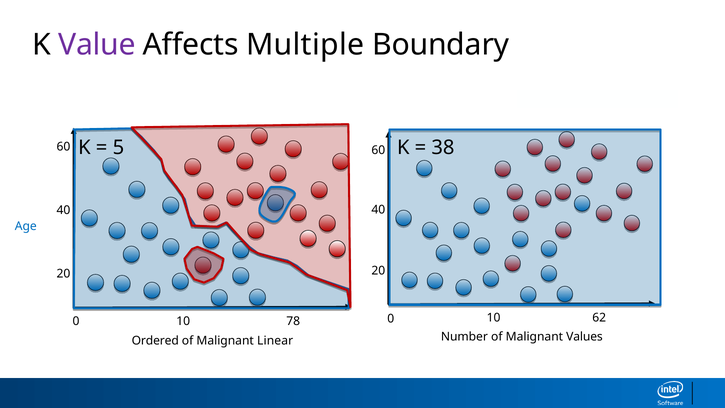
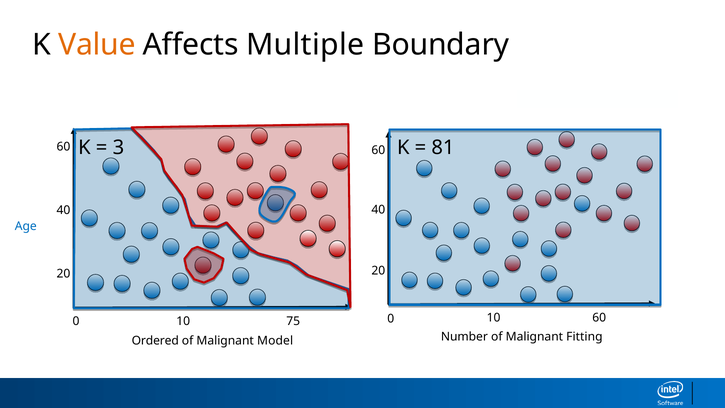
Value colour: purple -> orange (97, 45)
5: 5 -> 3 (118, 148)
38: 38 -> 81 (443, 148)
10 62: 62 -> 60 (599, 317)
78: 78 -> 75 (293, 321)
Values: Values -> Fitting (584, 337)
Linear: Linear -> Model (275, 341)
